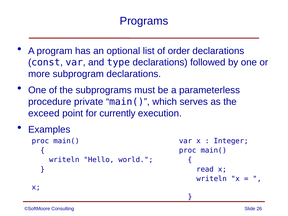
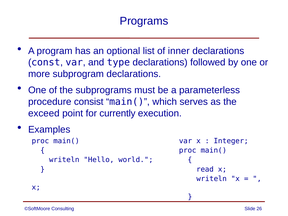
order: order -> inner (179, 51)
private: private -> consist (89, 102)
